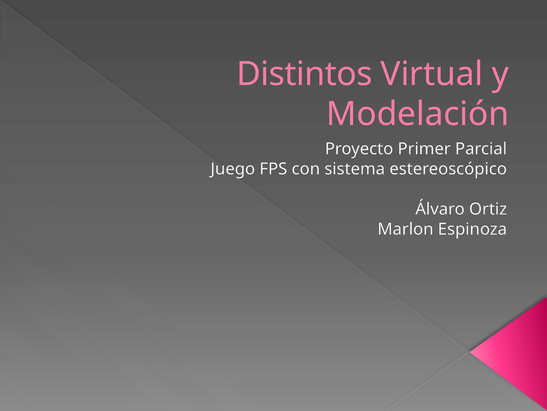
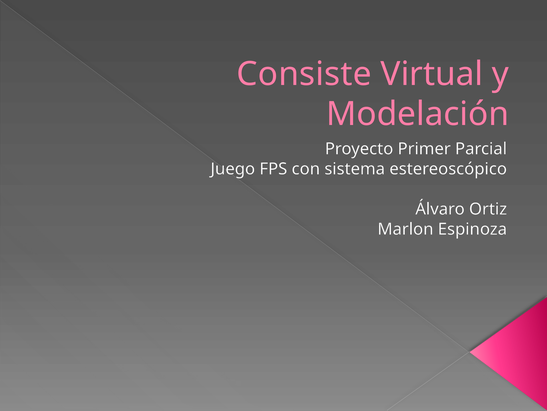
Distintos: Distintos -> Consiste (304, 74)
